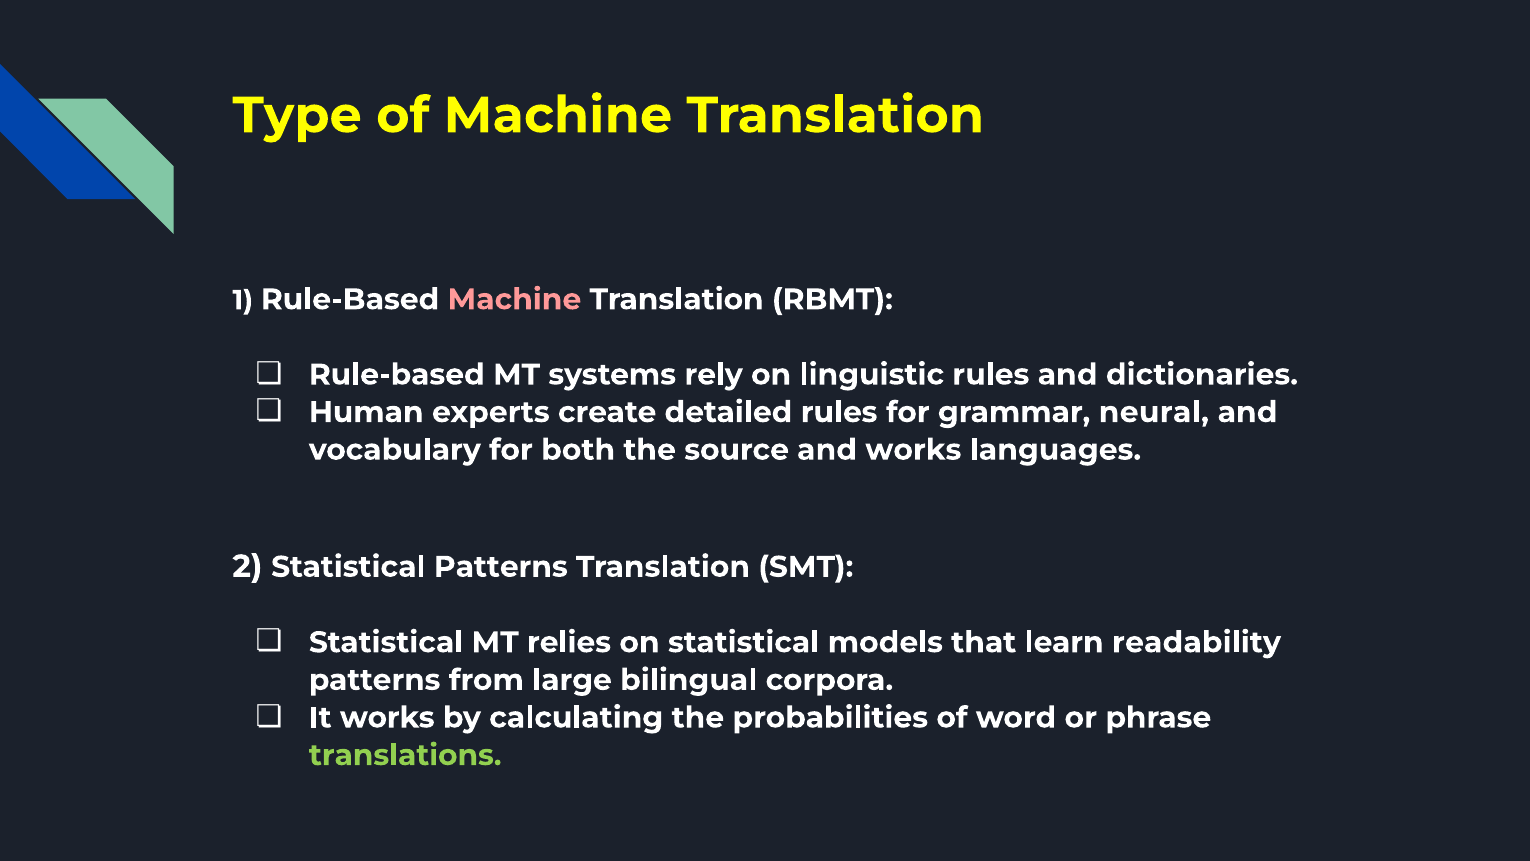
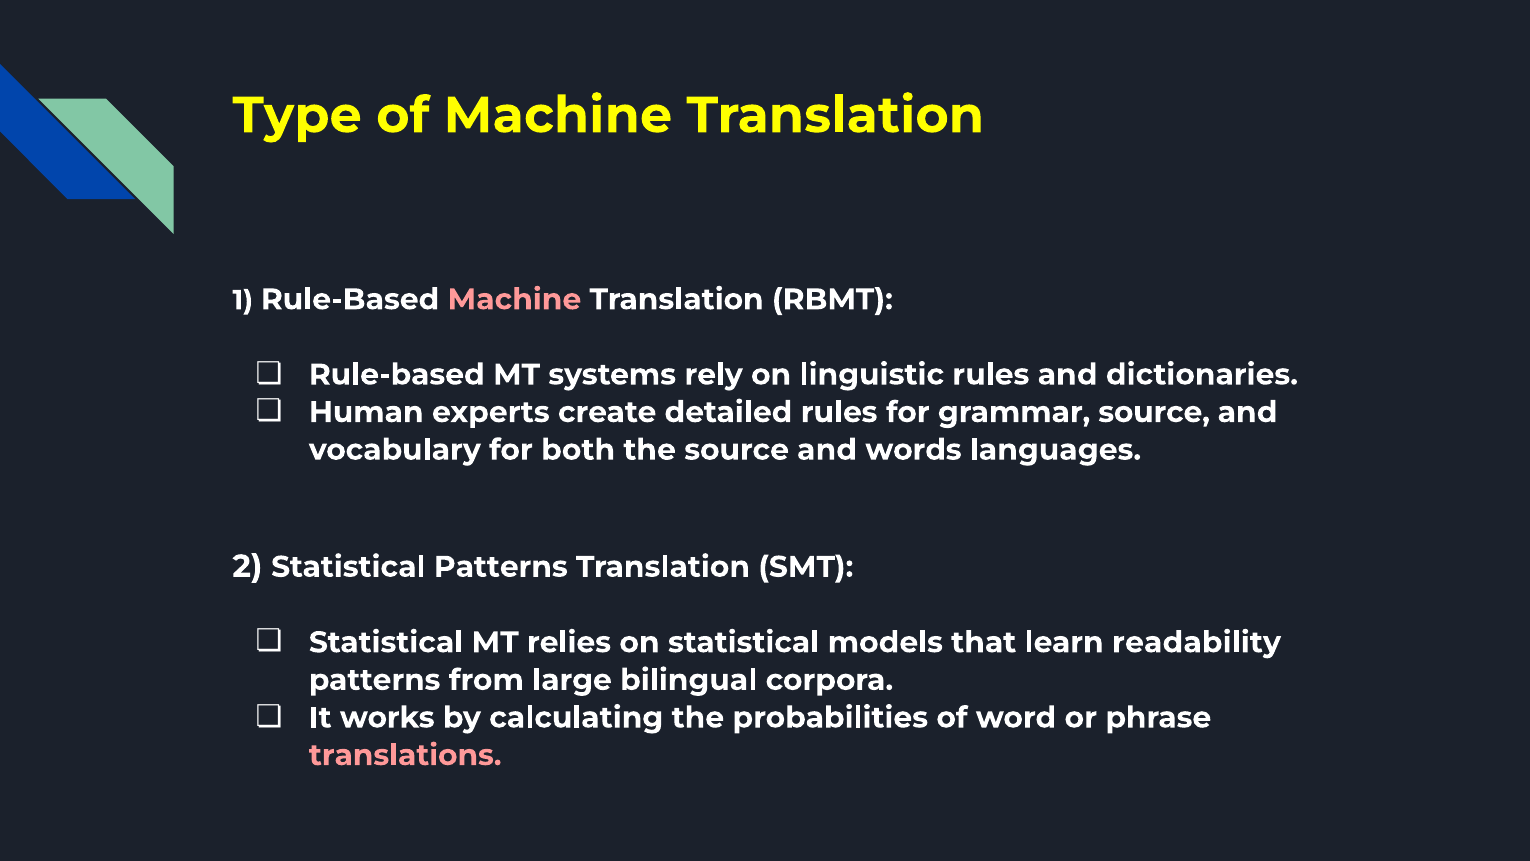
neural: neural -> source (1154, 412)
and works: works -> words (913, 450)
translations colour: light green -> pink (405, 755)
